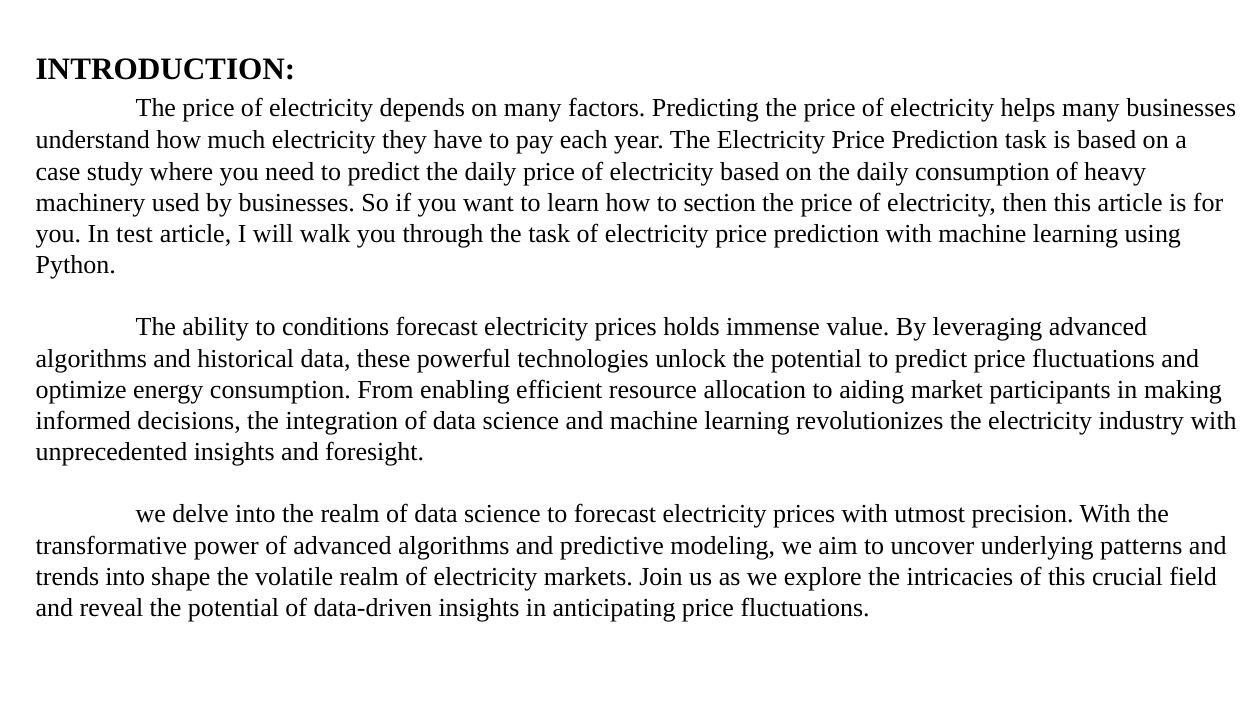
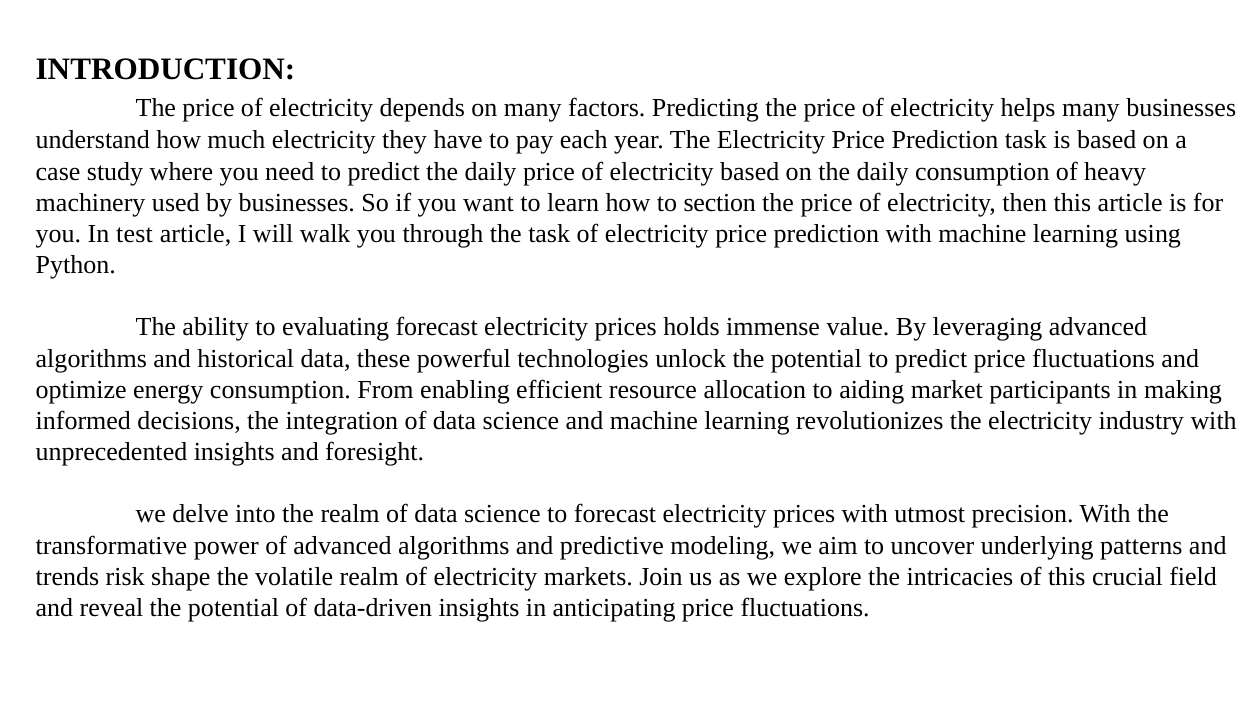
conditions: conditions -> evaluating (336, 328)
trends into: into -> risk (125, 577)
